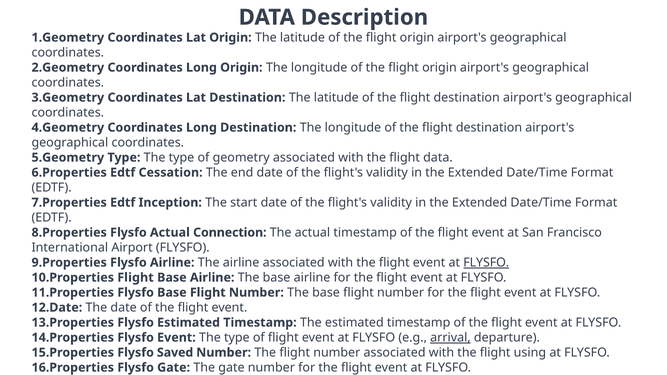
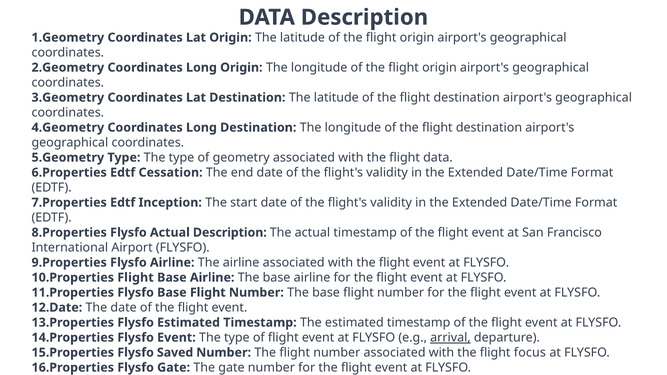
Actual Connection: Connection -> Description (230, 233)
FLYSFO underline: present -> none (486, 263)
using: using -> focus (530, 353)
